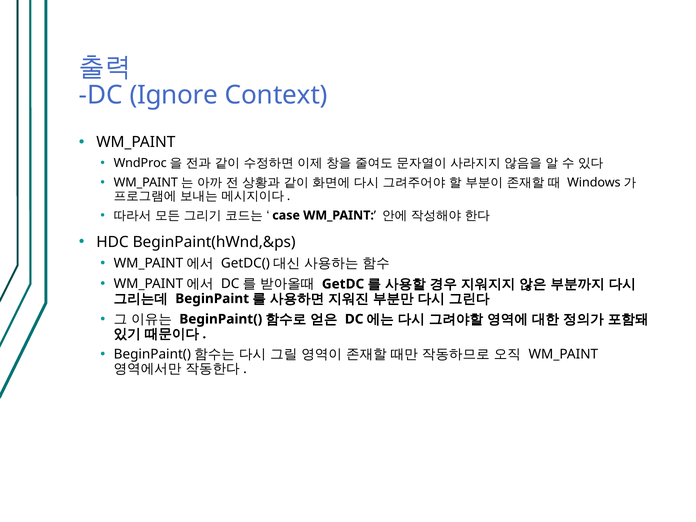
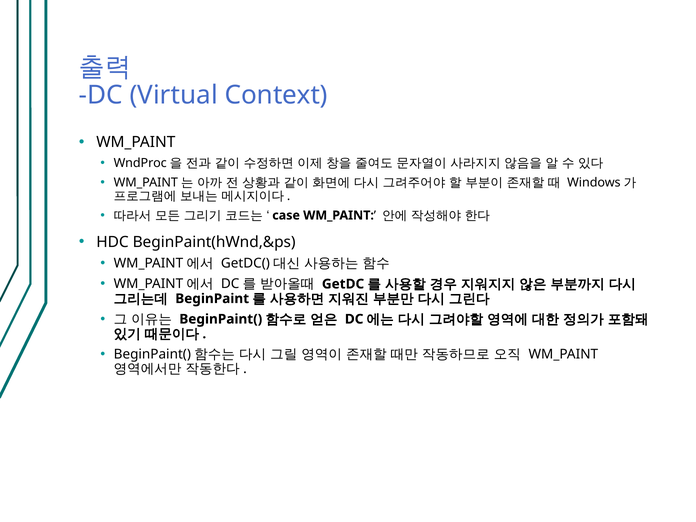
Ignore: Ignore -> Virtual (174, 95)
